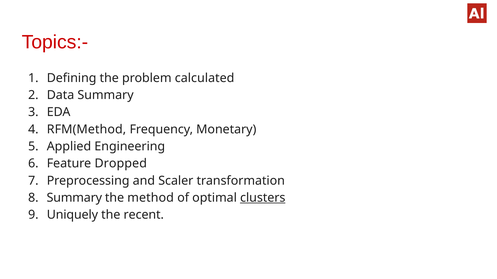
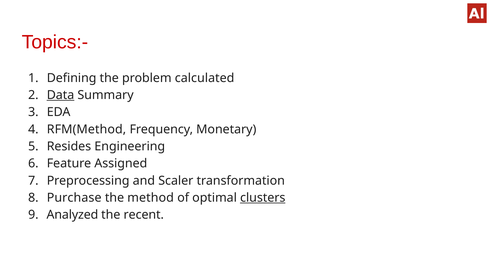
Data underline: none -> present (60, 95)
Applied: Applied -> Resides (69, 147)
Dropped: Dropped -> Assigned (121, 164)
Summary: Summary -> Purchase (74, 198)
Uniquely: Uniquely -> Analyzed (72, 215)
